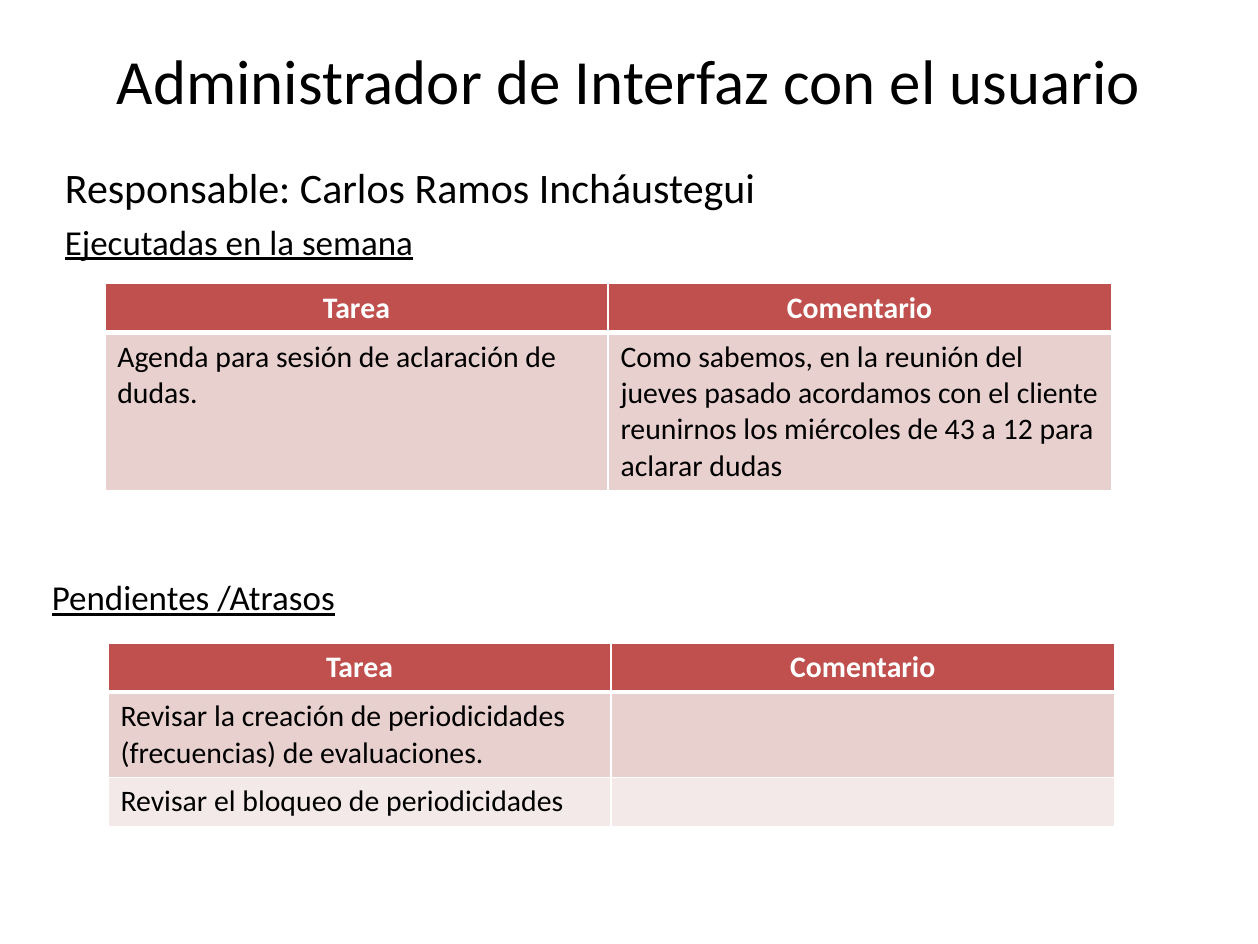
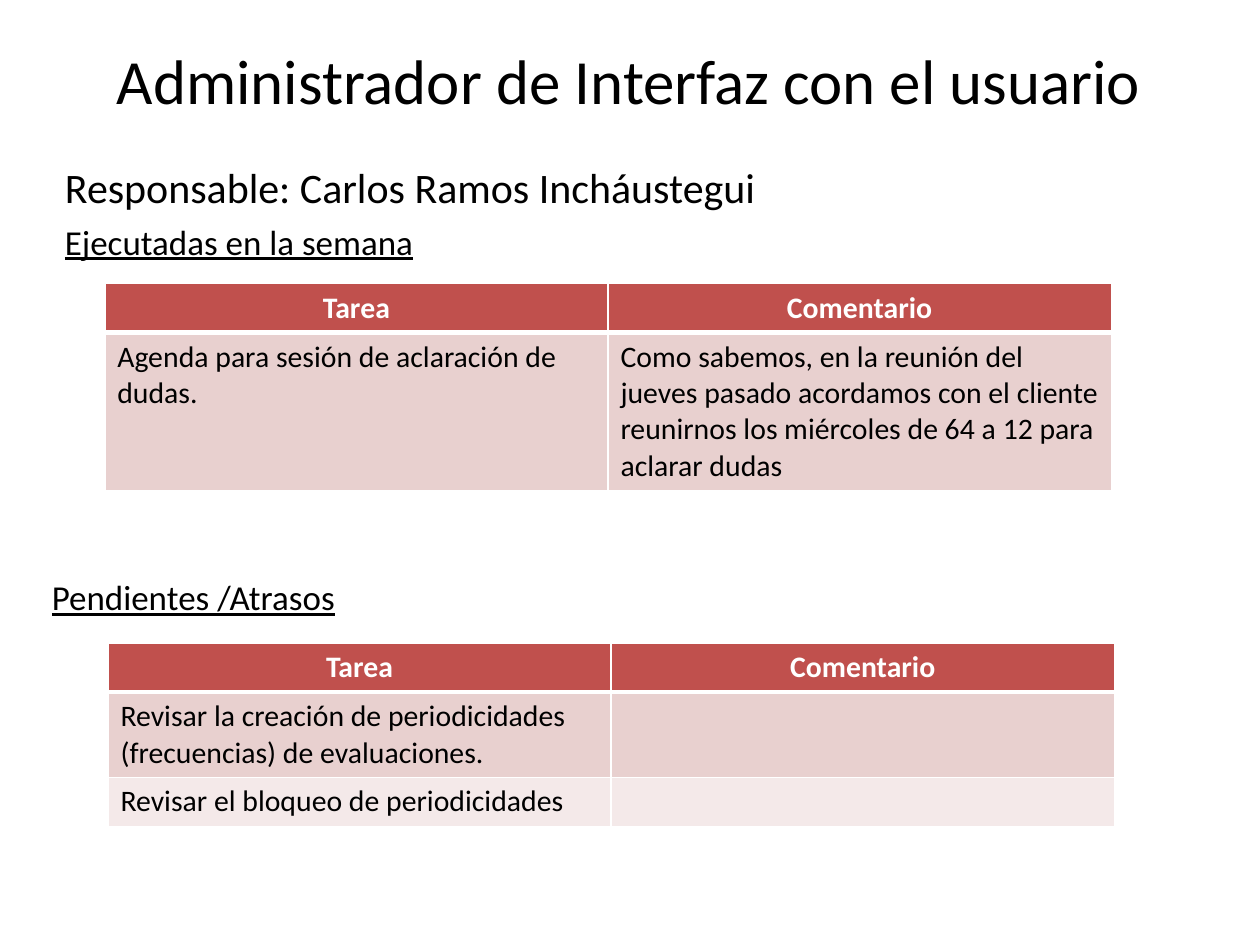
43: 43 -> 64 (960, 430)
